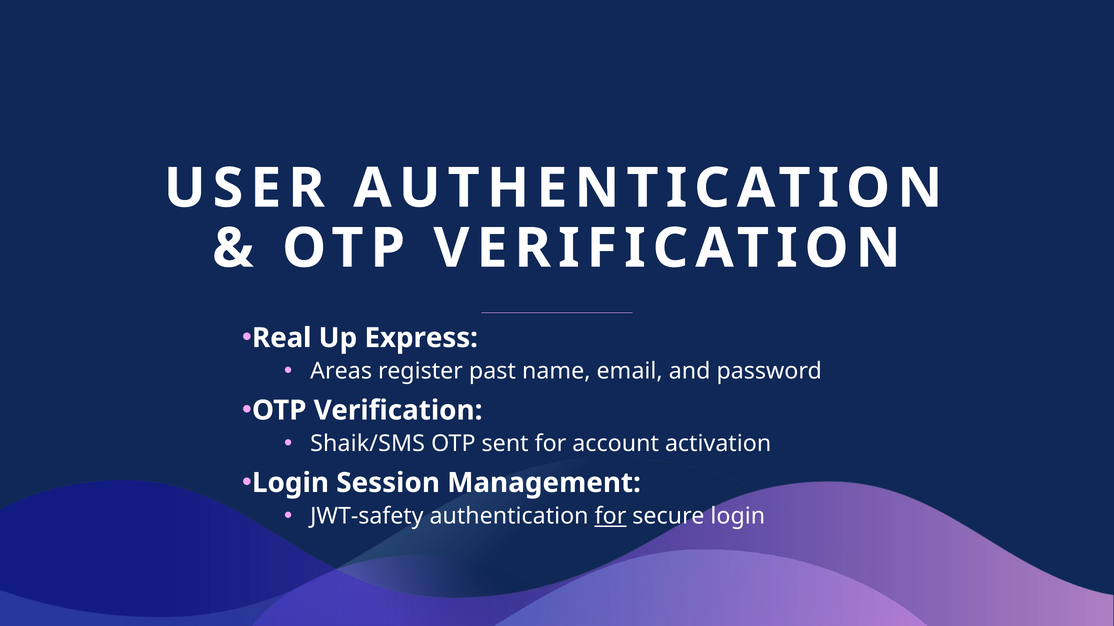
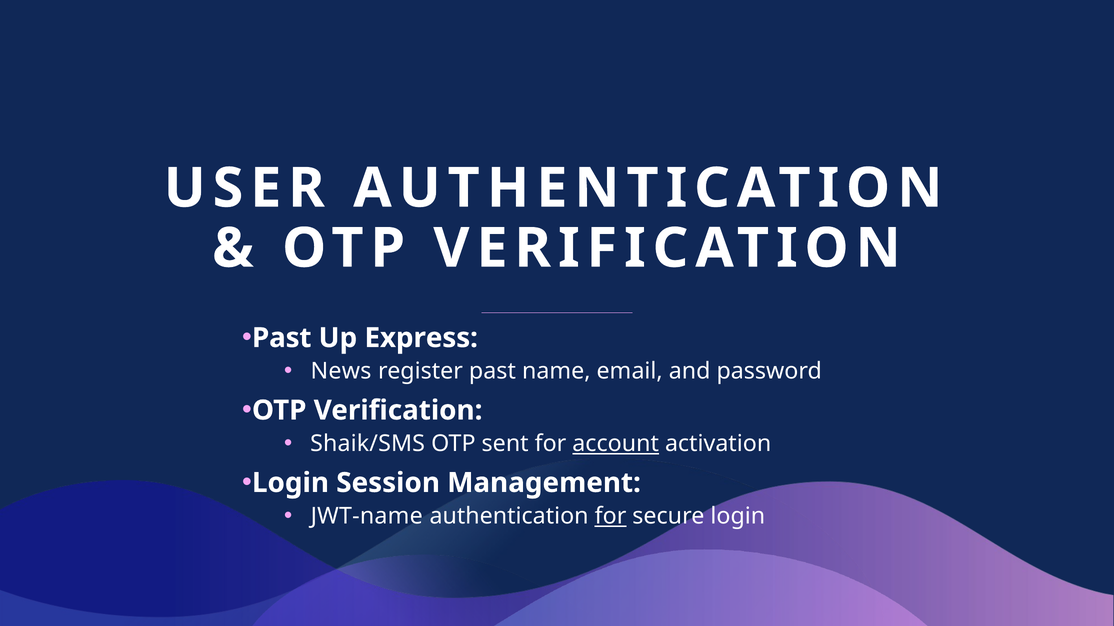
Real: Real -> Past (282, 338)
Areas: Areas -> News (341, 372)
account underline: none -> present (616, 444)
JWT-safety: JWT-safety -> JWT-name (367, 517)
